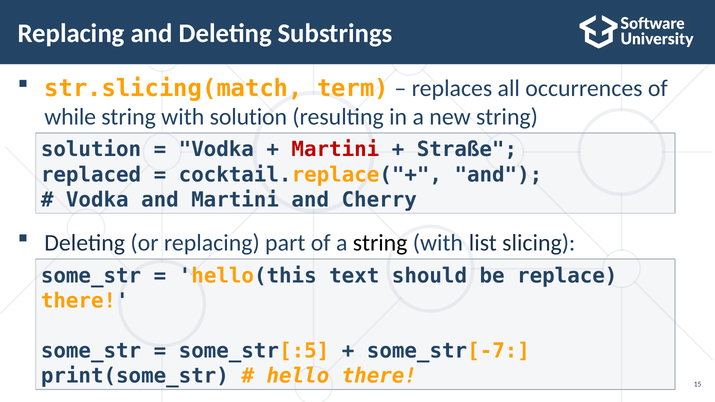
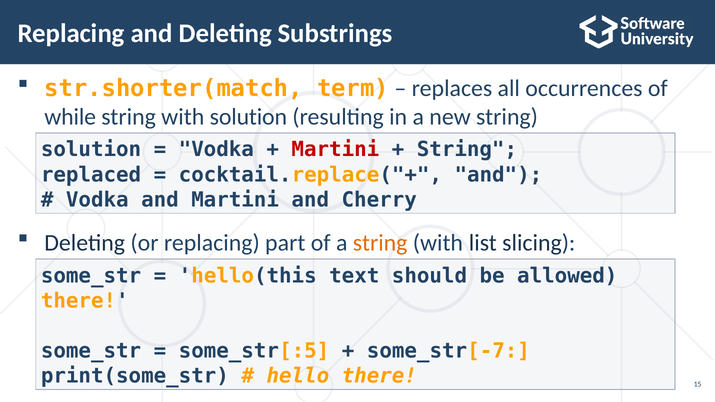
str.slicing(match: str.slicing(match -> str.shorter(match (173, 88)
Straße: Straße -> String (467, 150)
string colour: black -> orange (380, 243)
replace: replace -> allowed (567, 276)
